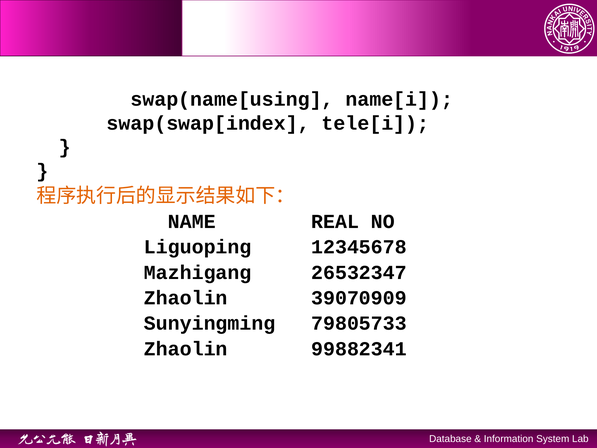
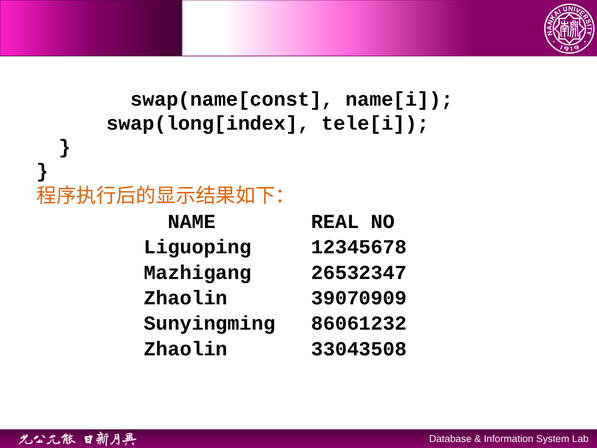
swap(name[using: swap(name[using -> swap(name[const (232, 99)
swap(swap[index: swap(swap[index -> swap(long[index (208, 123)
79805733: 79805733 -> 86061232 (359, 323)
99882341: 99882341 -> 33043508 (359, 349)
